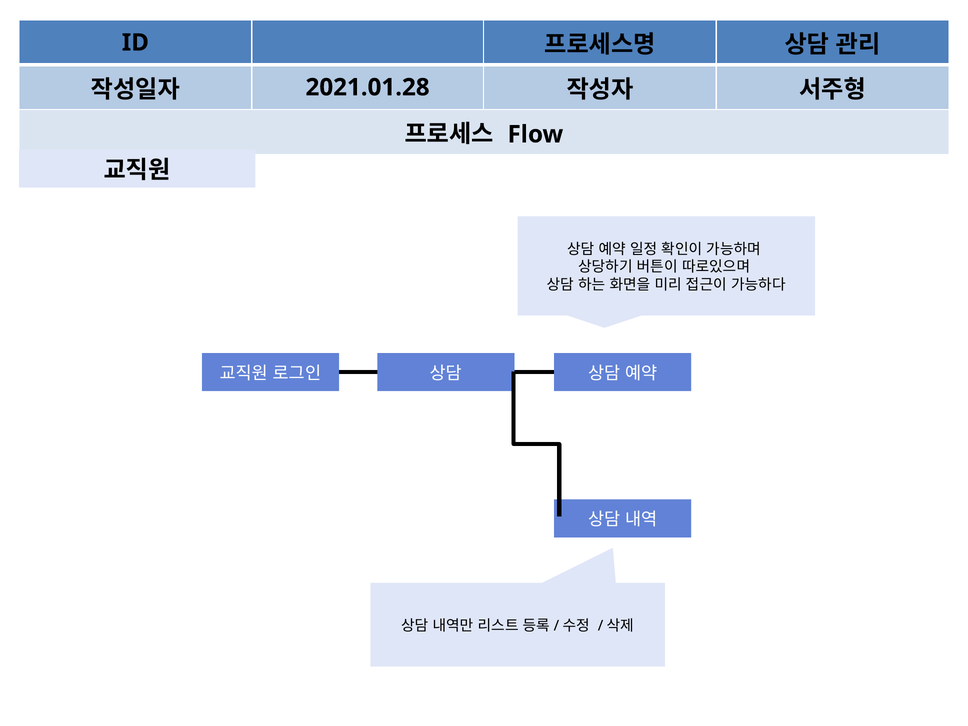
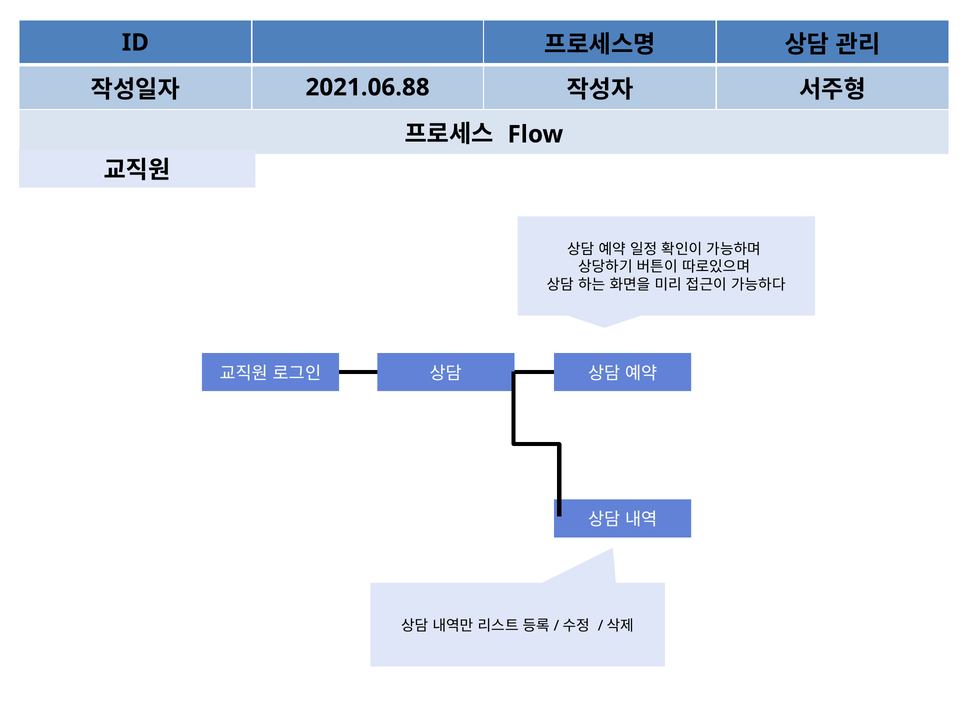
2021.01.28: 2021.01.28 -> 2021.06.88 (368, 87)
